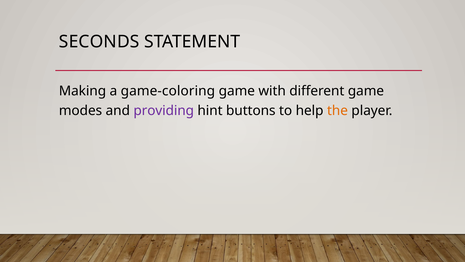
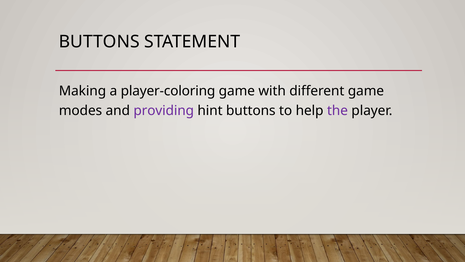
SECONDS: SECONDS -> BUTTONS (99, 42)
game-coloring: game-coloring -> player-coloring (168, 91)
the colour: orange -> purple (337, 110)
